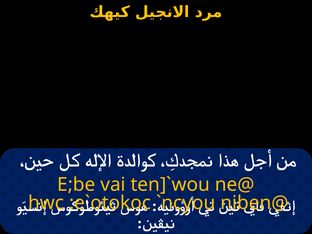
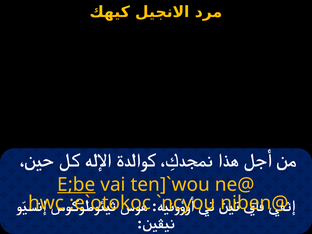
E;be underline: none -> present (76, 185)
